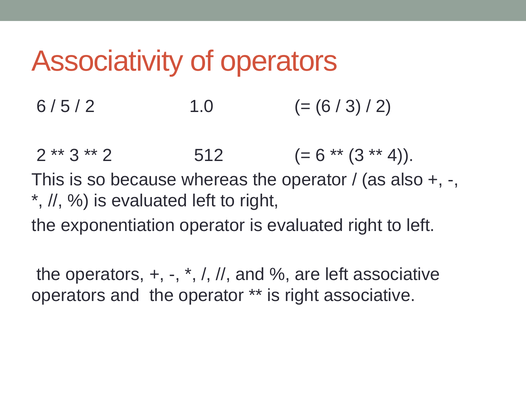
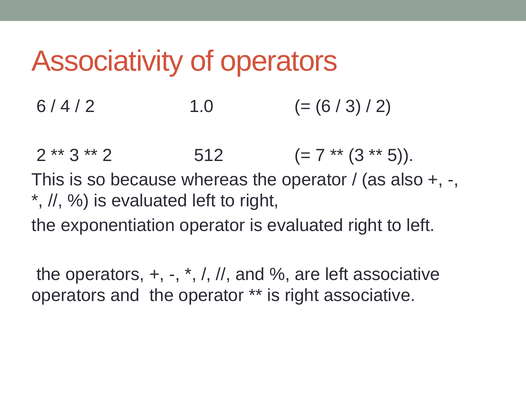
5: 5 -> 4 (66, 106)
6: 6 -> 7 (320, 156)
4: 4 -> 5 (401, 156)
